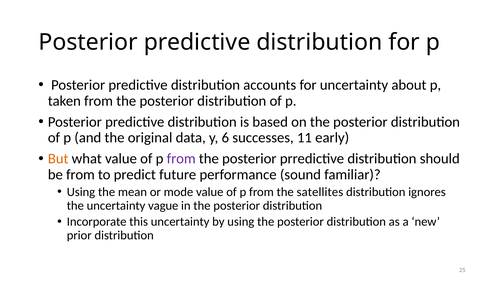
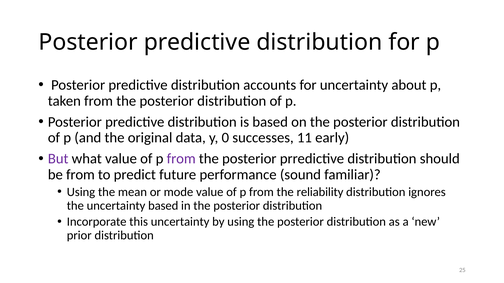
6: 6 -> 0 (225, 138)
But colour: orange -> purple (58, 159)
satellites: satellites -> reliability (320, 192)
uncertainty vague: vague -> based (163, 206)
